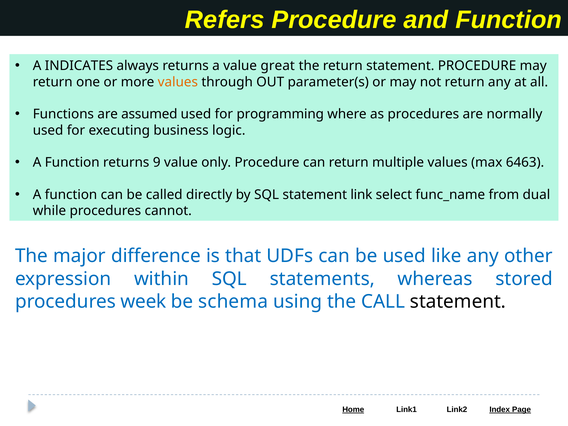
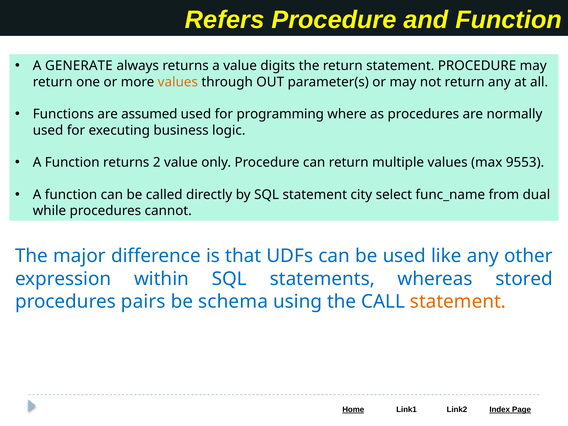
INDICATES: INDICATES -> GENERATE (79, 66)
great: great -> digits (278, 66)
9: 9 -> 2 (157, 163)
6463: 6463 -> 9553 (525, 163)
link: link -> city (361, 195)
week: week -> pairs (143, 301)
statement colour: black -> orange (458, 301)
